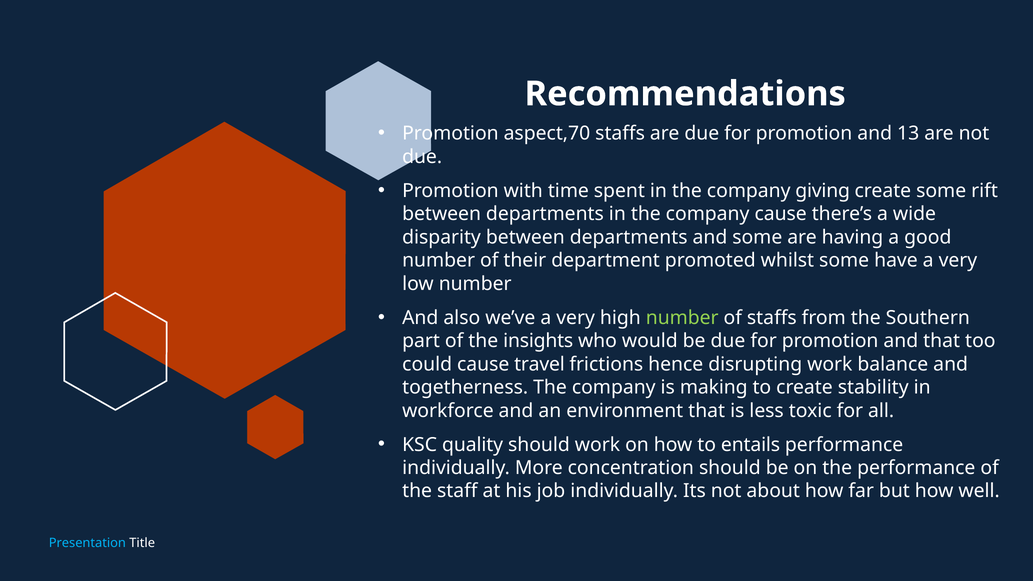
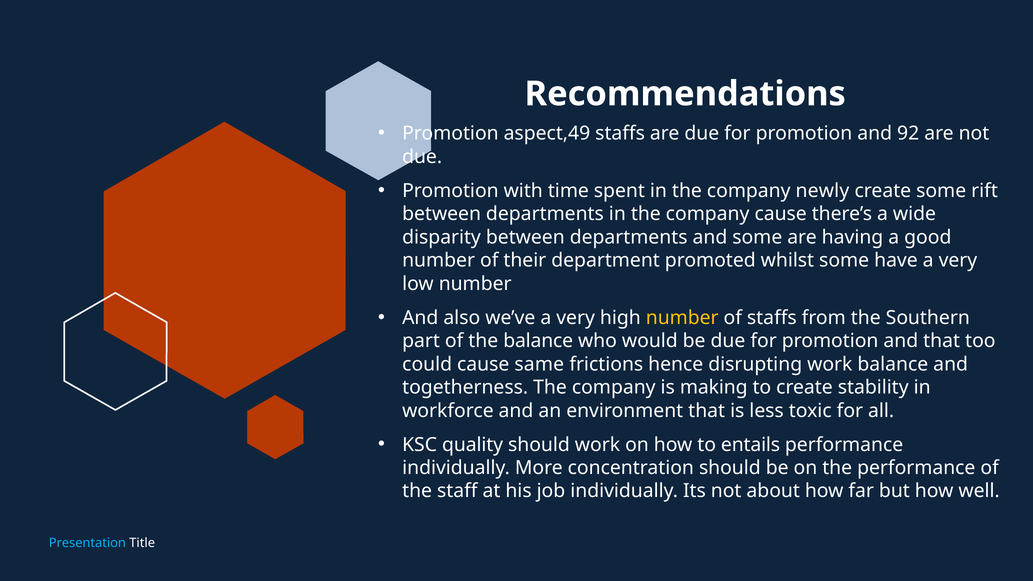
aspect,70: aspect,70 -> aspect,49 (547, 133)
13: 13 -> 92 (908, 133)
giving: giving -> newly (822, 191)
number colour: light green -> yellow (682, 318)
the insights: insights -> balance (538, 341)
travel: travel -> same (539, 364)
